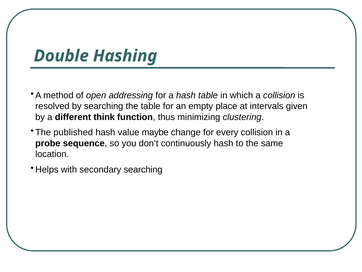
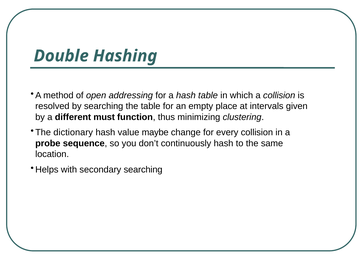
think: think -> must (104, 117)
published: published -> dictionary (73, 132)
